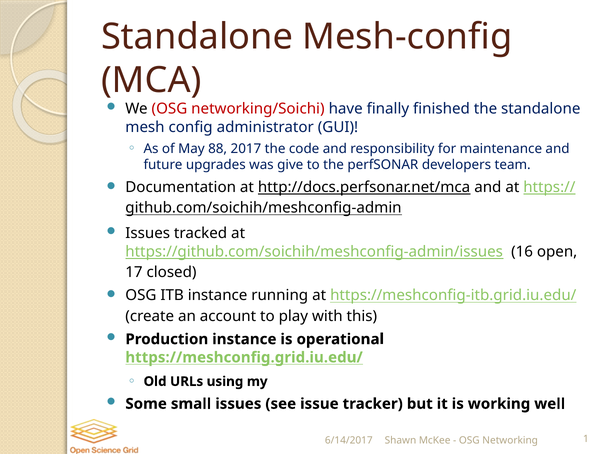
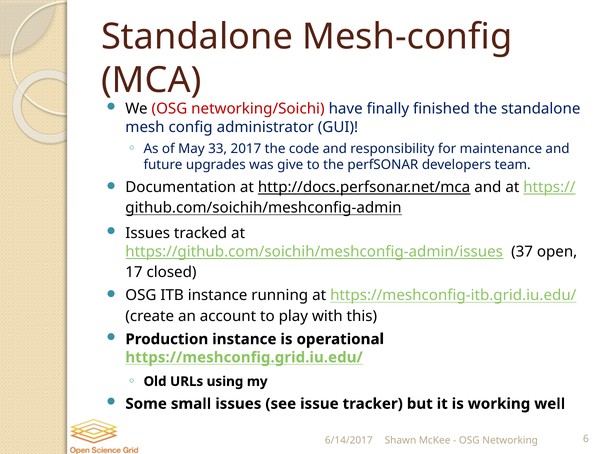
88: 88 -> 33 (218, 149)
16: 16 -> 37 (522, 252)
1: 1 -> 6 (586, 439)
